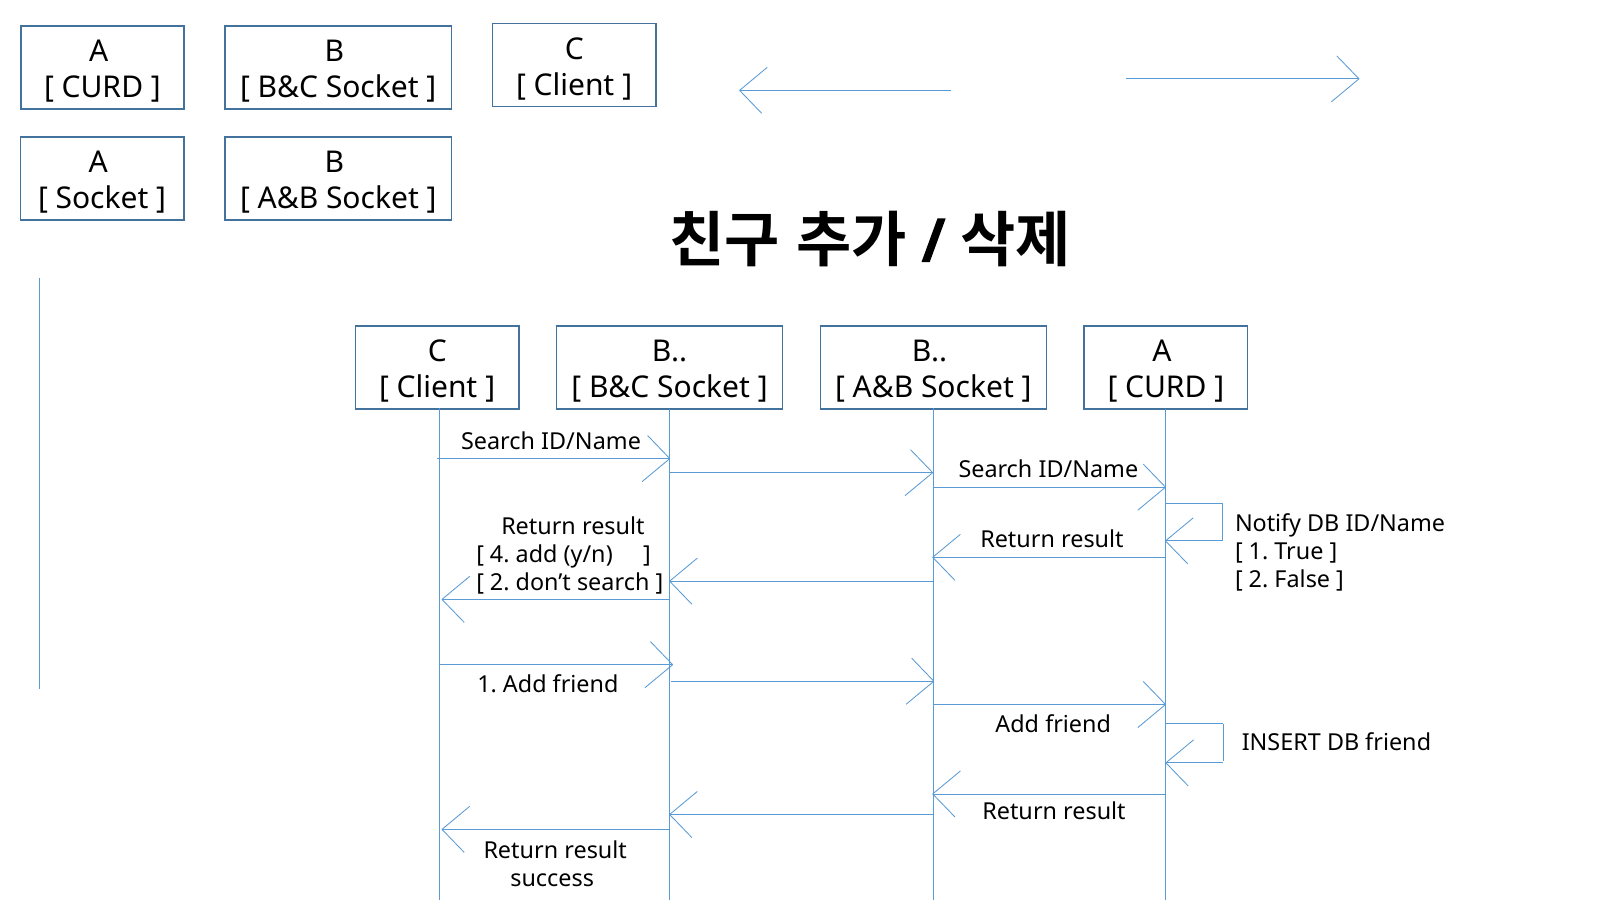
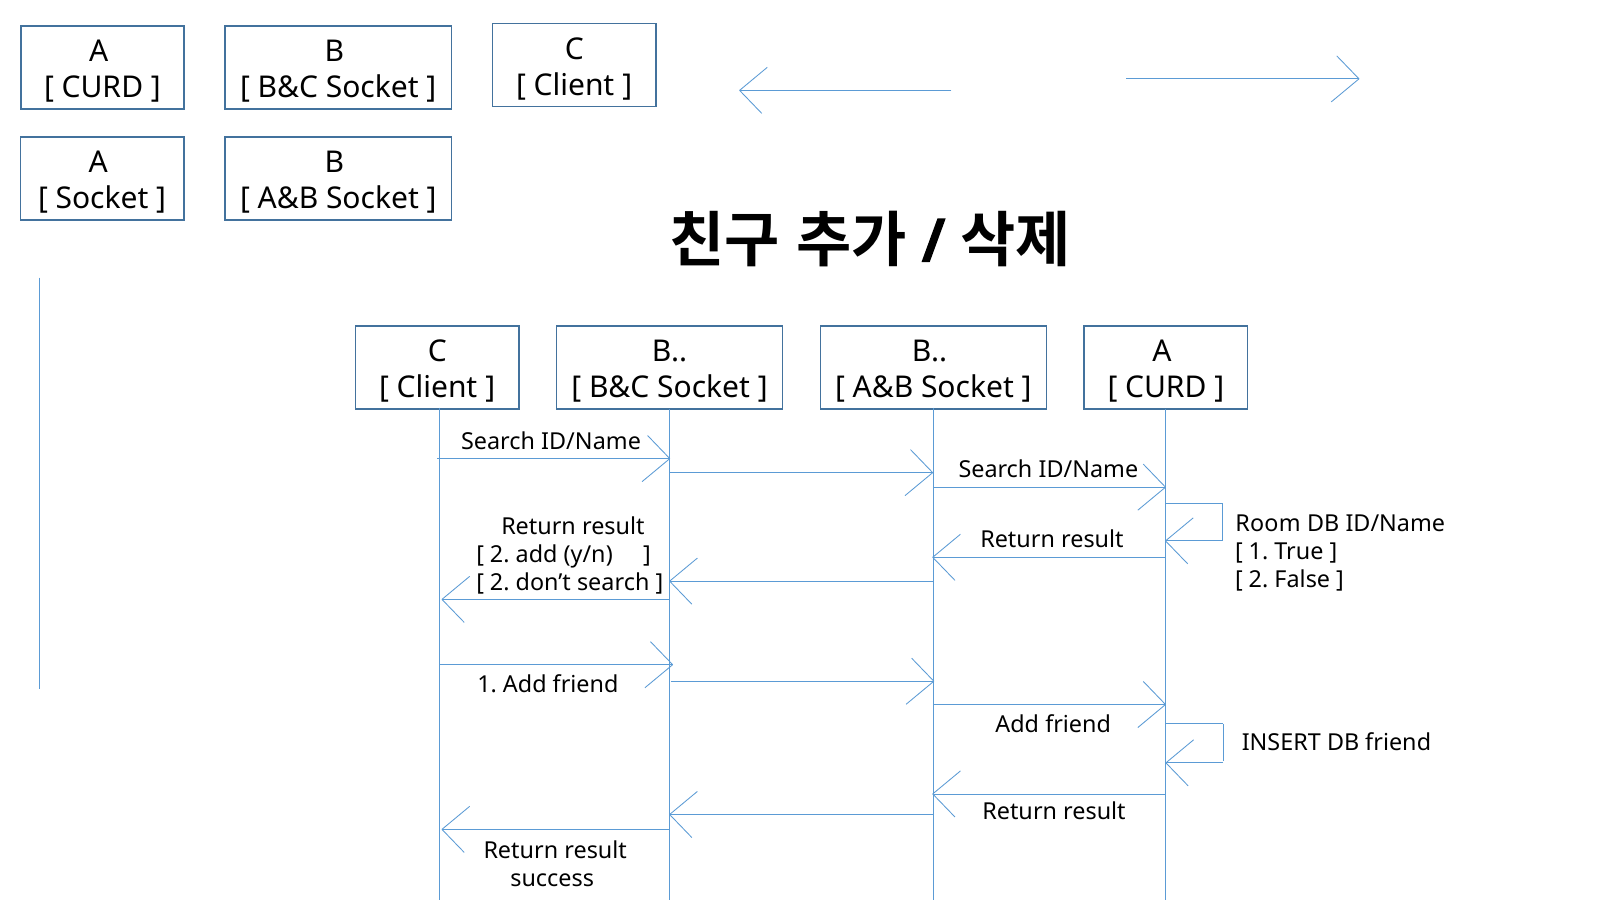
Notify: Notify -> Room (1268, 524)
4: 4 -> 2 (500, 555)
